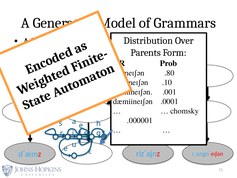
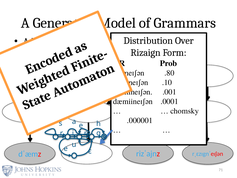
Parents: Parents -> Rizaign (146, 53)
